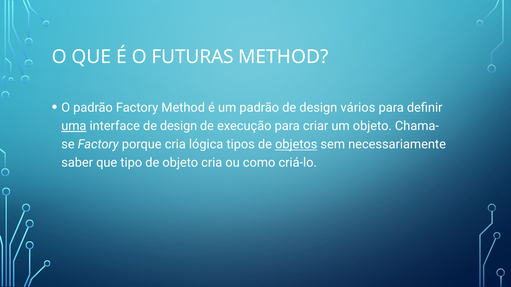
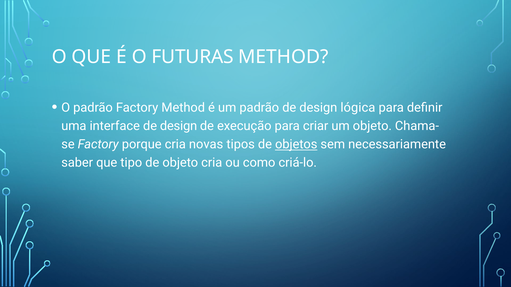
vários: vários -> lógica (358, 108)
uma underline: present -> none (74, 126)
lógica: lógica -> novas (206, 145)
